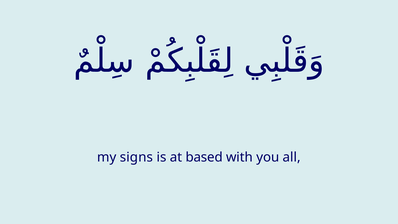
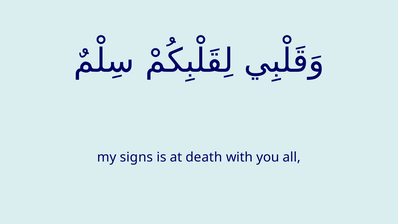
based: based -> death (204, 157)
